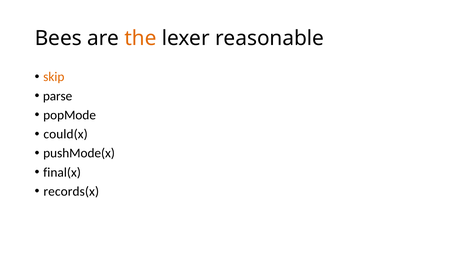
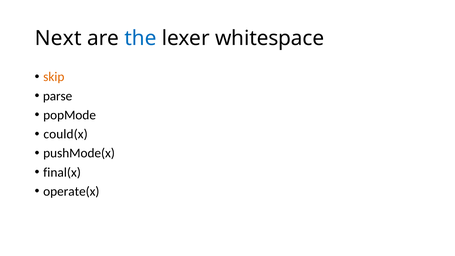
Bees: Bees -> Next (58, 38)
the colour: orange -> blue (140, 38)
reasonable: reasonable -> whitespace (270, 38)
records(x: records(x -> operate(x (71, 191)
